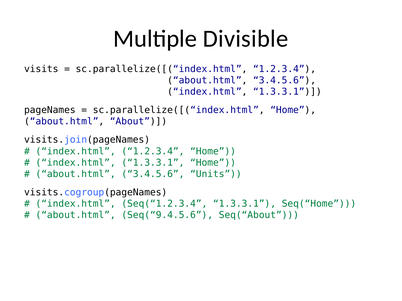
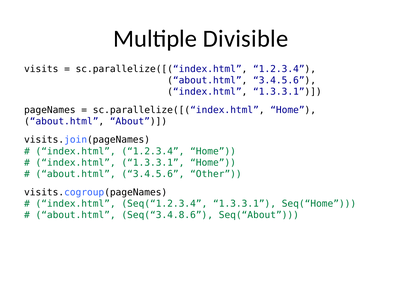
Units: Units -> Other (216, 174)
Seq(“9.4.5.6: Seq(“9.4.5.6 -> Seq(“3.4.8.6 (167, 215)
